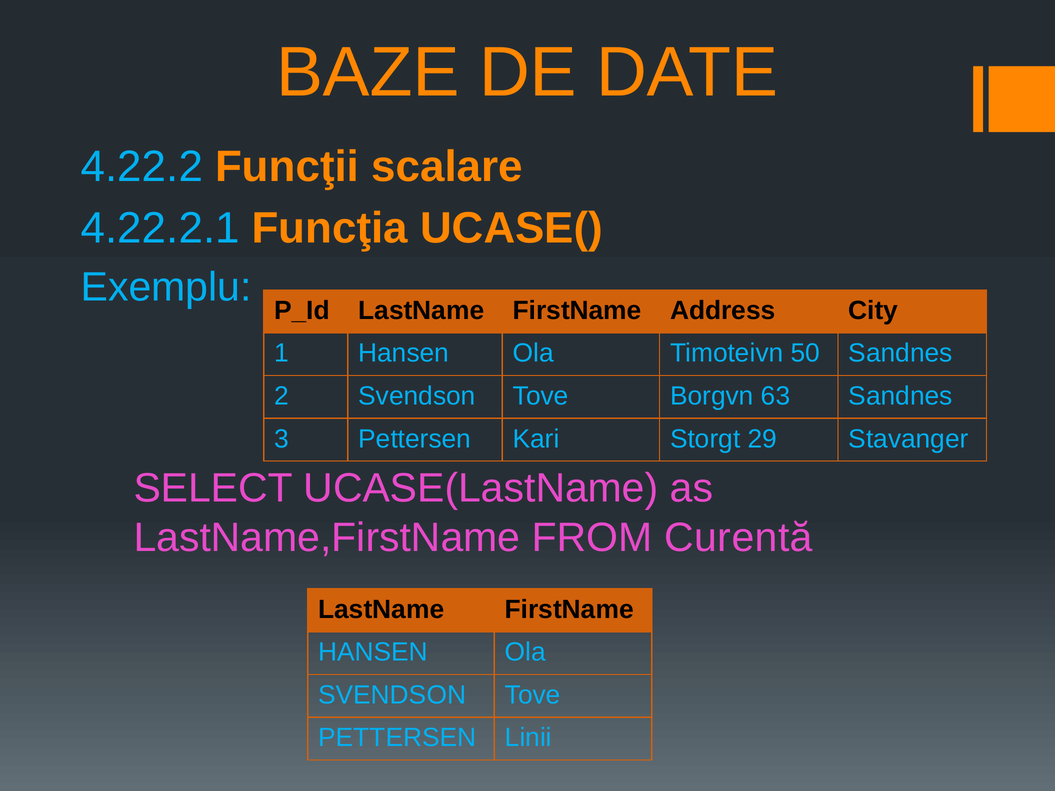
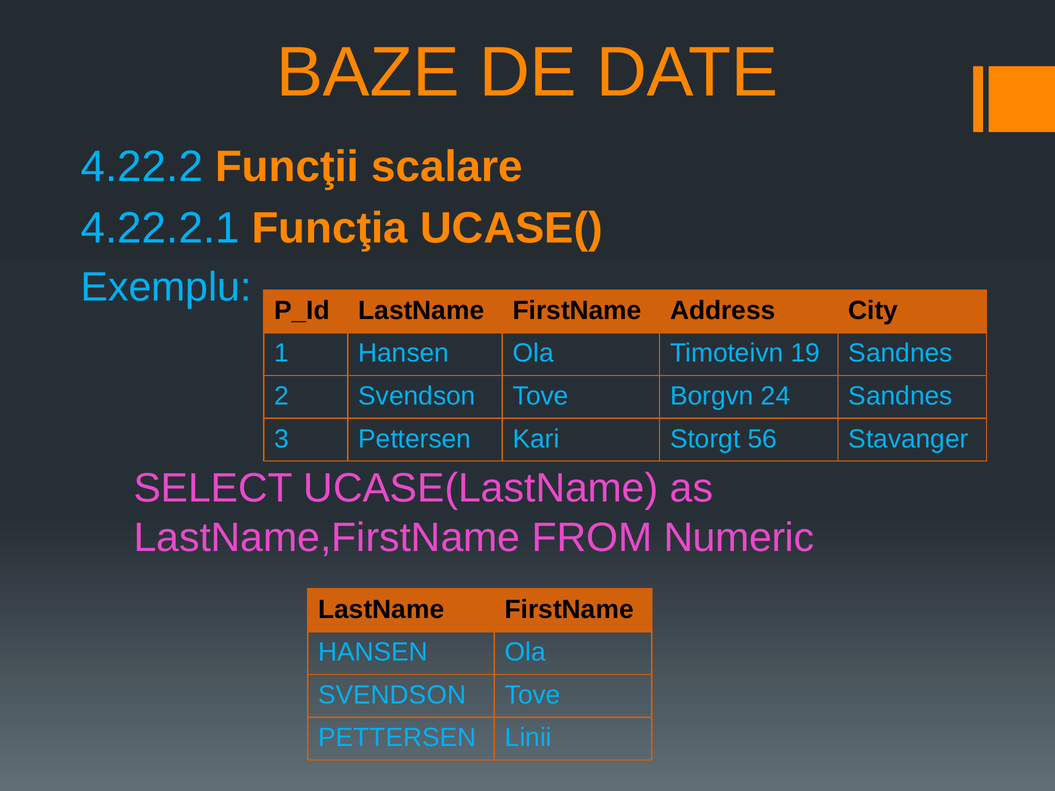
50: 50 -> 19 (805, 353)
63: 63 -> 24 (776, 396)
29: 29 -> 56 (762, 439)
Curentă: Curentă -> Numeric (739, 538)
